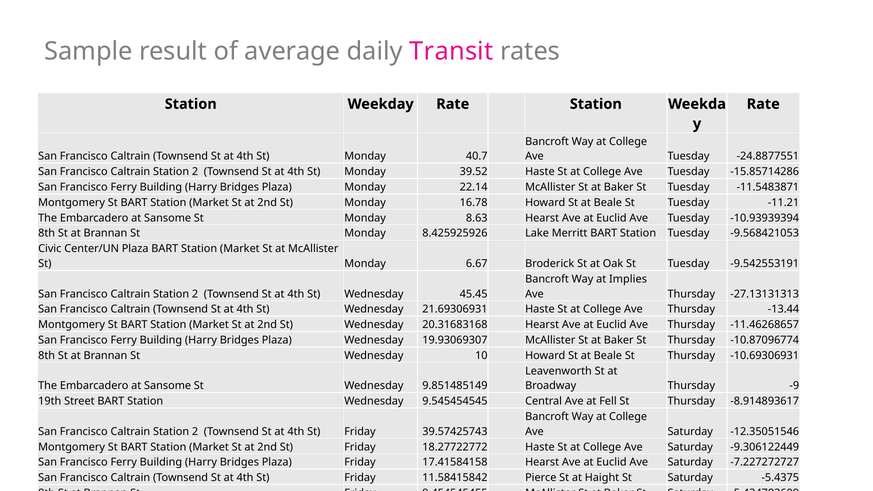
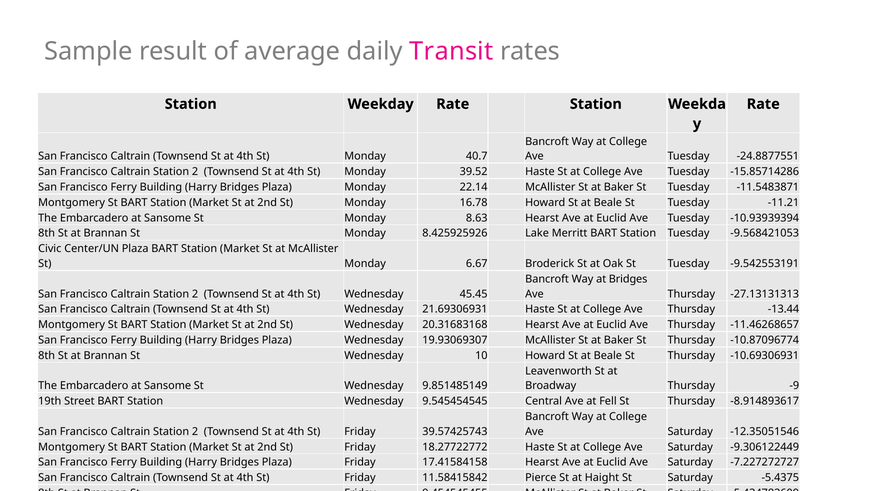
at Implies: Implies -> Bridges (628, 279)
